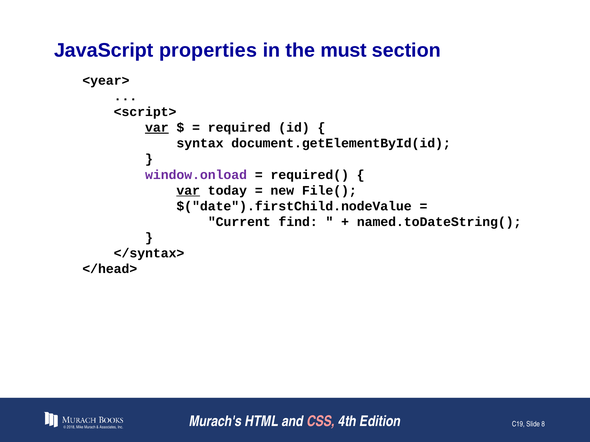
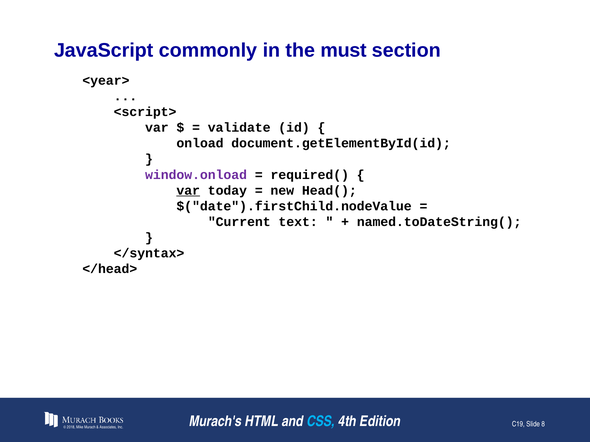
properties: properties -> commonly (208, 51)
var underline: present -> none (157, 128)
required: required -> validate (239, 128)
syntax: syntax -> onload (200, 143)
File(: File( -> Head( (329, 191)
find: find -> text (298, 222)
CSS colour: pink -> light blue (321, 422)
